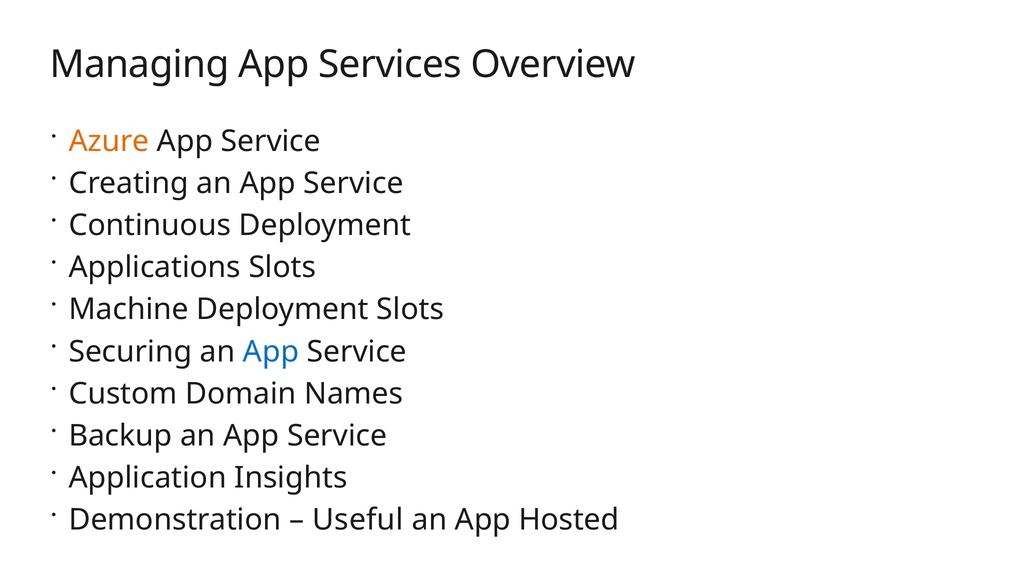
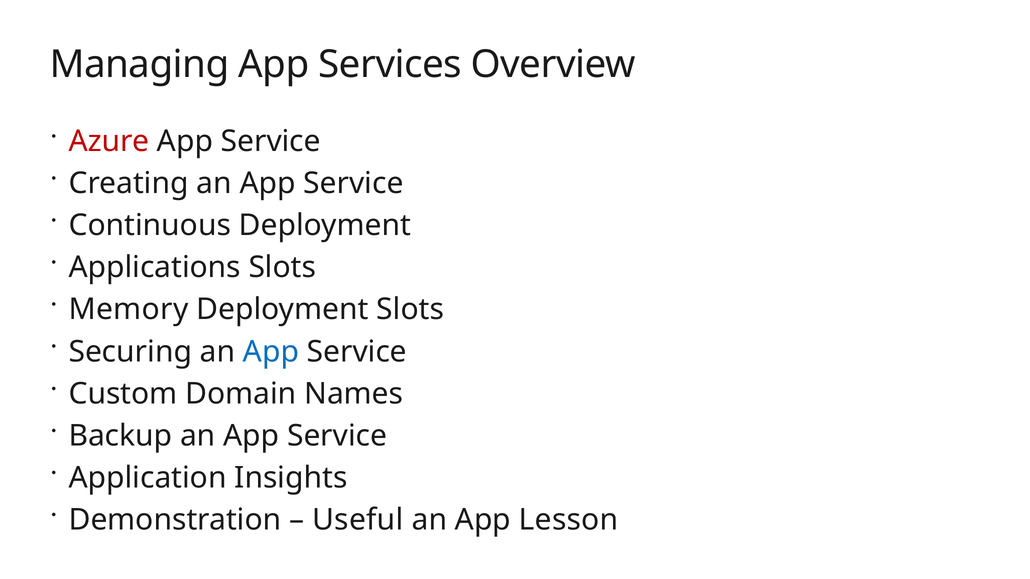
Azure colour: orange -> red (109, 141)
Machine: Machine -> Memory (129, 310)
Hosted: Hosted -> Lesson (569, 520)
